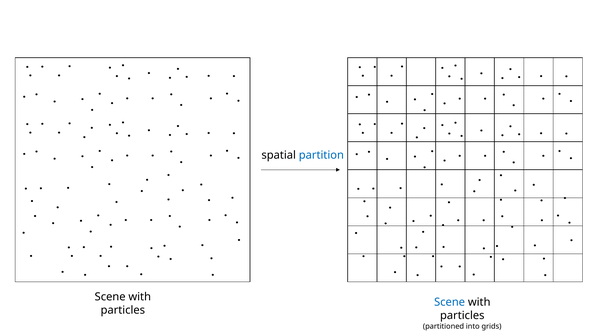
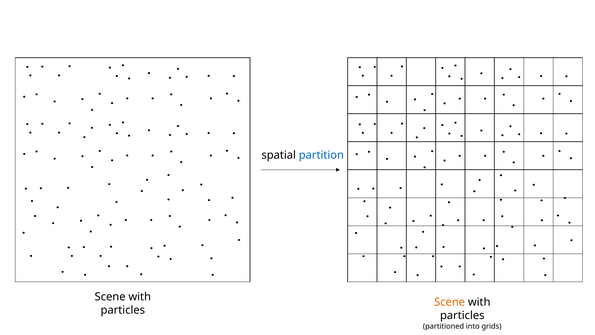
Scene colour: blue -> orange (450, 302)
